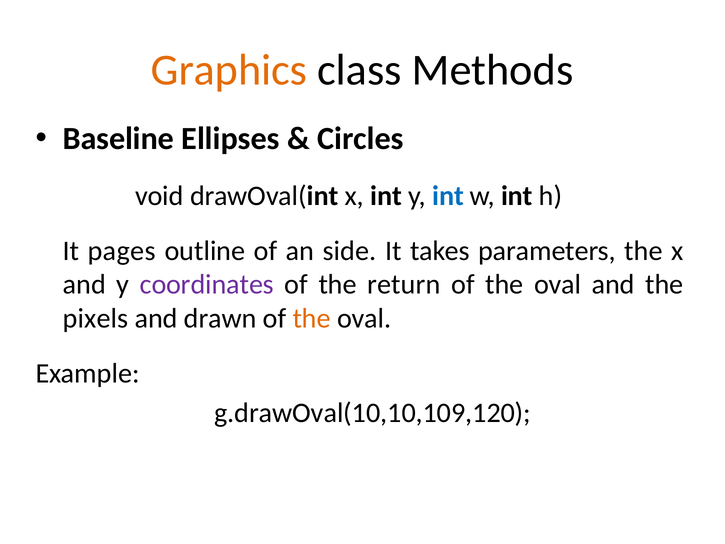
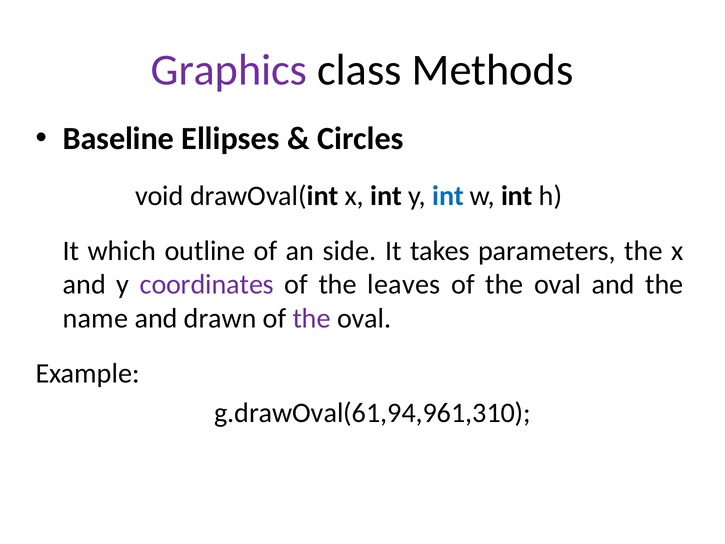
Graphics colour: orange -> purple (229, 70)
pages: pages -> which (122, 251)
return: return -> leaves (404, 284)
pixels: pixels -> name (95, 318)
the colour: orange -> purple (312, 318)
g.drawOval(10,10,109,120: g.drawOval(10,10,109,120 -> g.drawOval(61,94,961,310 (373, 413)
